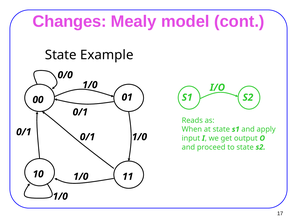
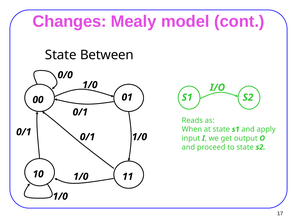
Example: Example -> Between (107, 55)
